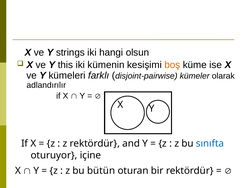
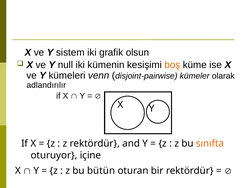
strings: strings -> sistem (70, 52)
hangi: hangi -> grafik (111, 52)
this: this -> null (65, 65)
farklı: farklı -> venn (99, 76)
sınıfta colour: blue -> orange (210, 144)
